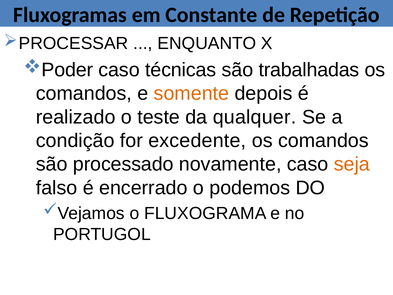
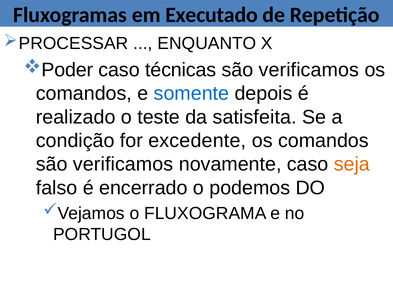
Constante: Constante -> Executado (212, 15)
trabalhadas: trabalhadas -> verificamos (309, 70)
somente colour: orange -> blue (191, 93)
qualquer: qualquer -> satisfeita (255, 117)
processado: processado -> verificamos (123, 164)
